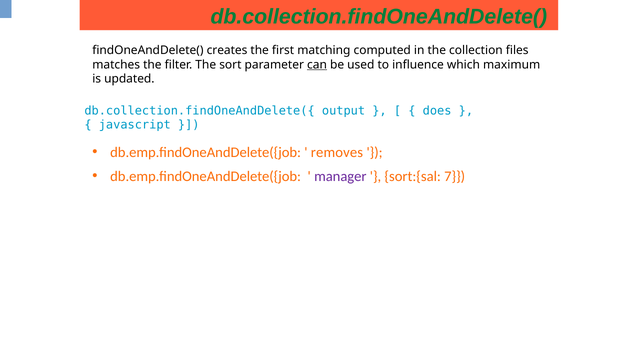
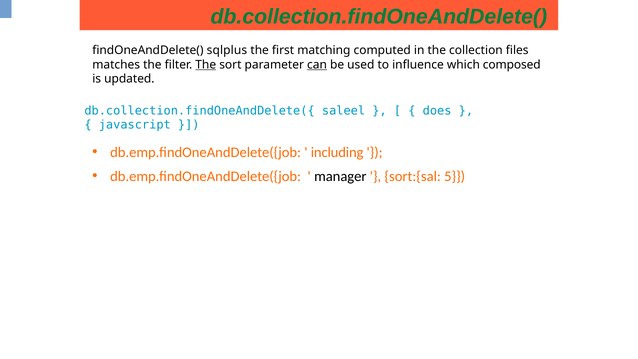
creates: creates -> sqlplus (227, 50)
The underline: none -> present (206, 65)
maximum: maximum -> composed (512, 65)
output: output -> saleel (344, 111)
removes: removes -> including (337, 152)
manager colour: purple -> black (340, 176)
7: 7 -> 5 (455, 176)
